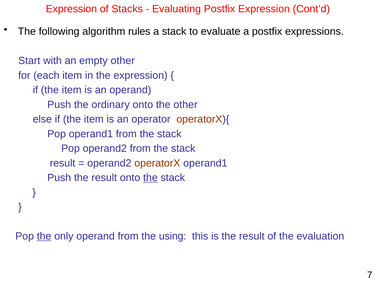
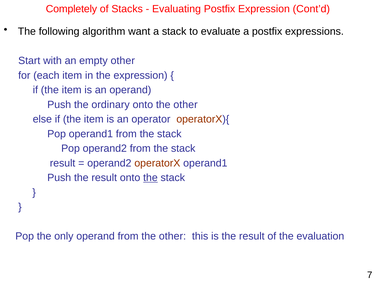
Expression: Expression -> Completely (71, 9)
rules: rules -> want (139, 31)
the underline: present -> none (44, 236)
from the using: using -> other (172, 236)
